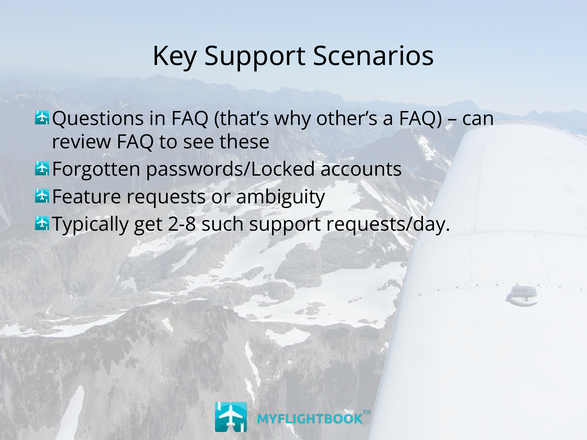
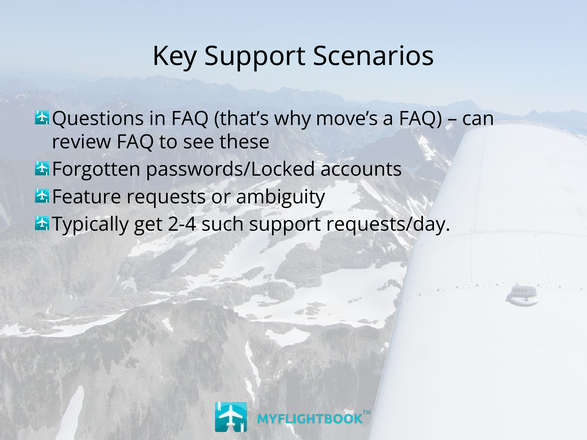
other’s: other’s -> move’s (347, 119)
2-8: 2-8 -> 2-4 (182, 224)
